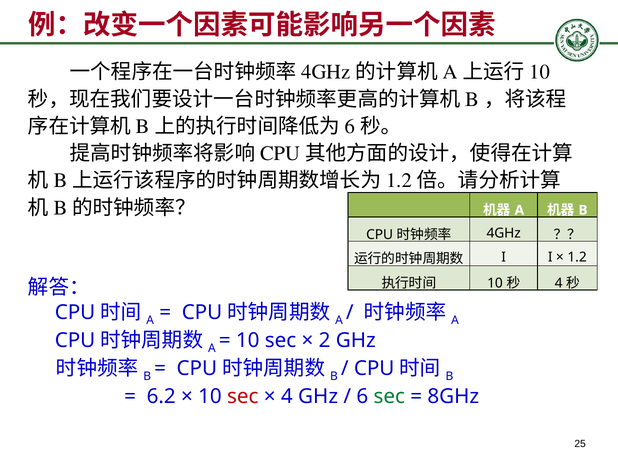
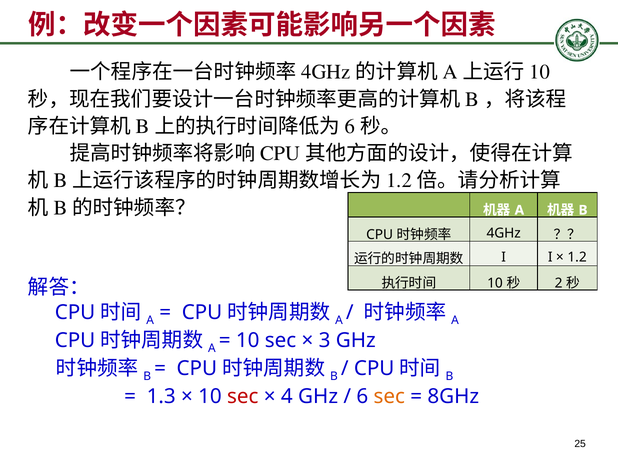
4: 4 -> 2 (559, 284)
2: 2 -> 3 (325, 341)
6.2: 6.2 -> 1.3 (161, 397)
sec colour: green -> orange (389, 397)
